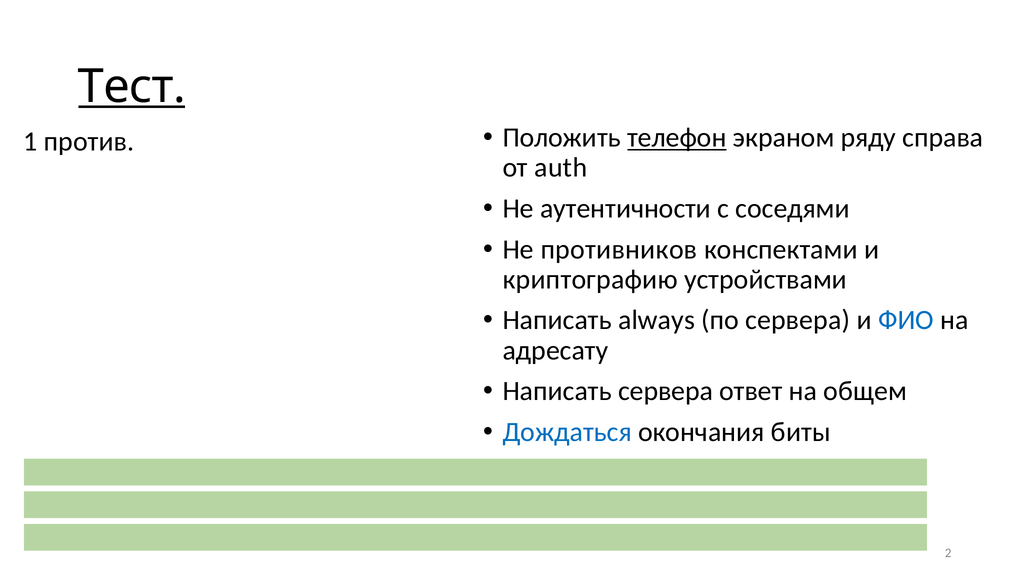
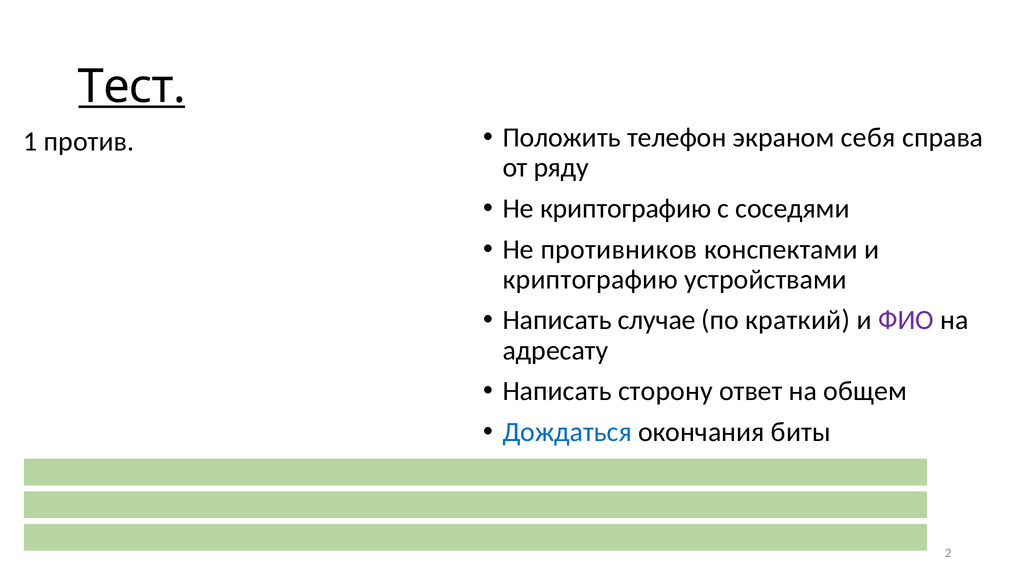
телефон underline: present -> none (677, 138)
ряду: ряду -> себя (868, 138)
auth: auth -> ряду (561, 168)
Не аутентичности: аутентичности -> криптографию (626, 209)
always: always -> случае (657, 321)
по сервера: сервера -> краткий (798, 321)
ФИО colour: blue -> purple (906, 321)
Написать сервера: сервера -> сторону (665, 391)
